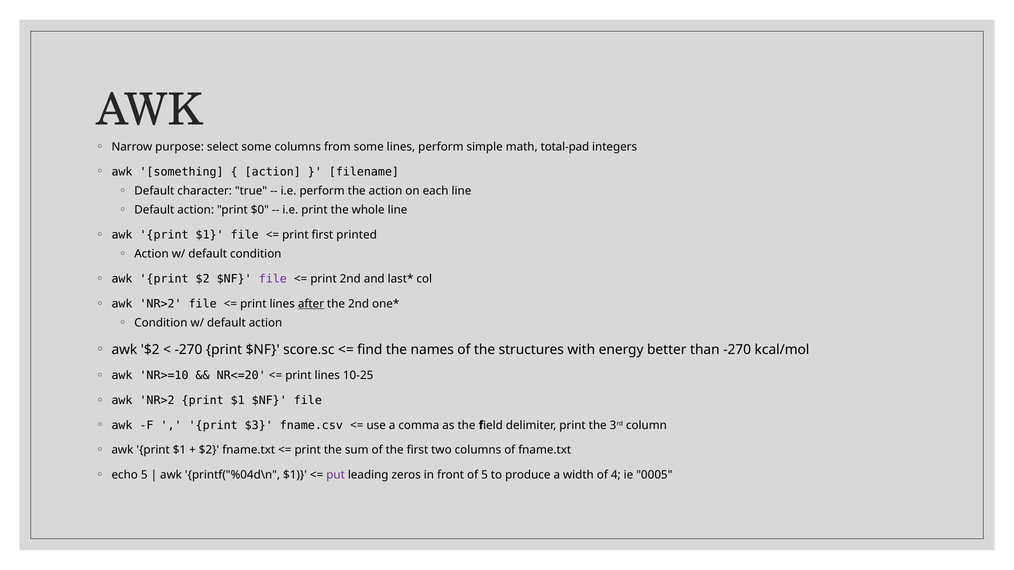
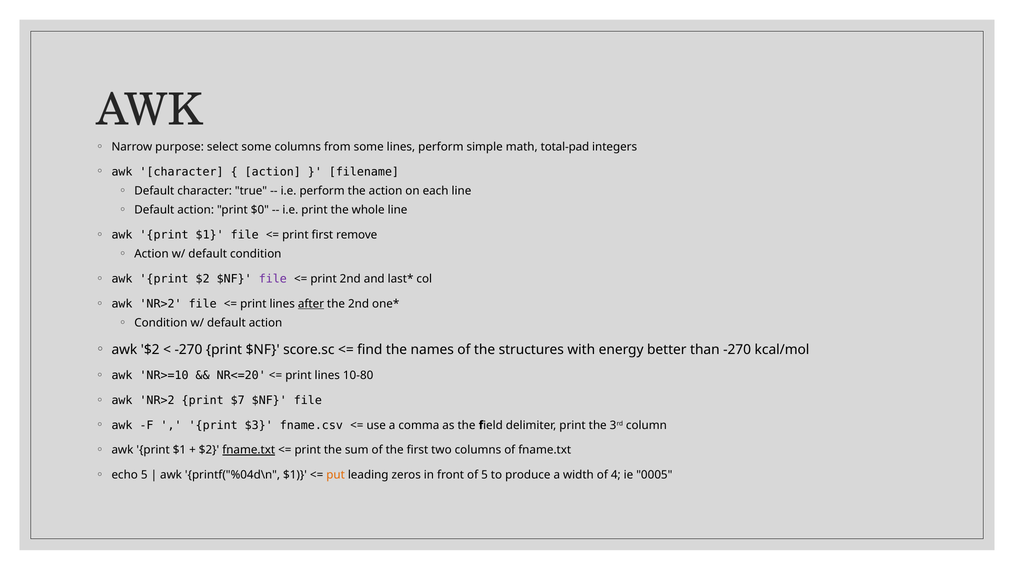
awk something: something -> character (182, 172)
printed: printed -> remove (357, 235)
10-25: 10-25 -> 10-80 (358, 376)
NR>2 print $1: $1 -> $7 (238, 401)
fname.txt underline: none -> present (249, 450)
put colour: purple -> orange (336, 475)
